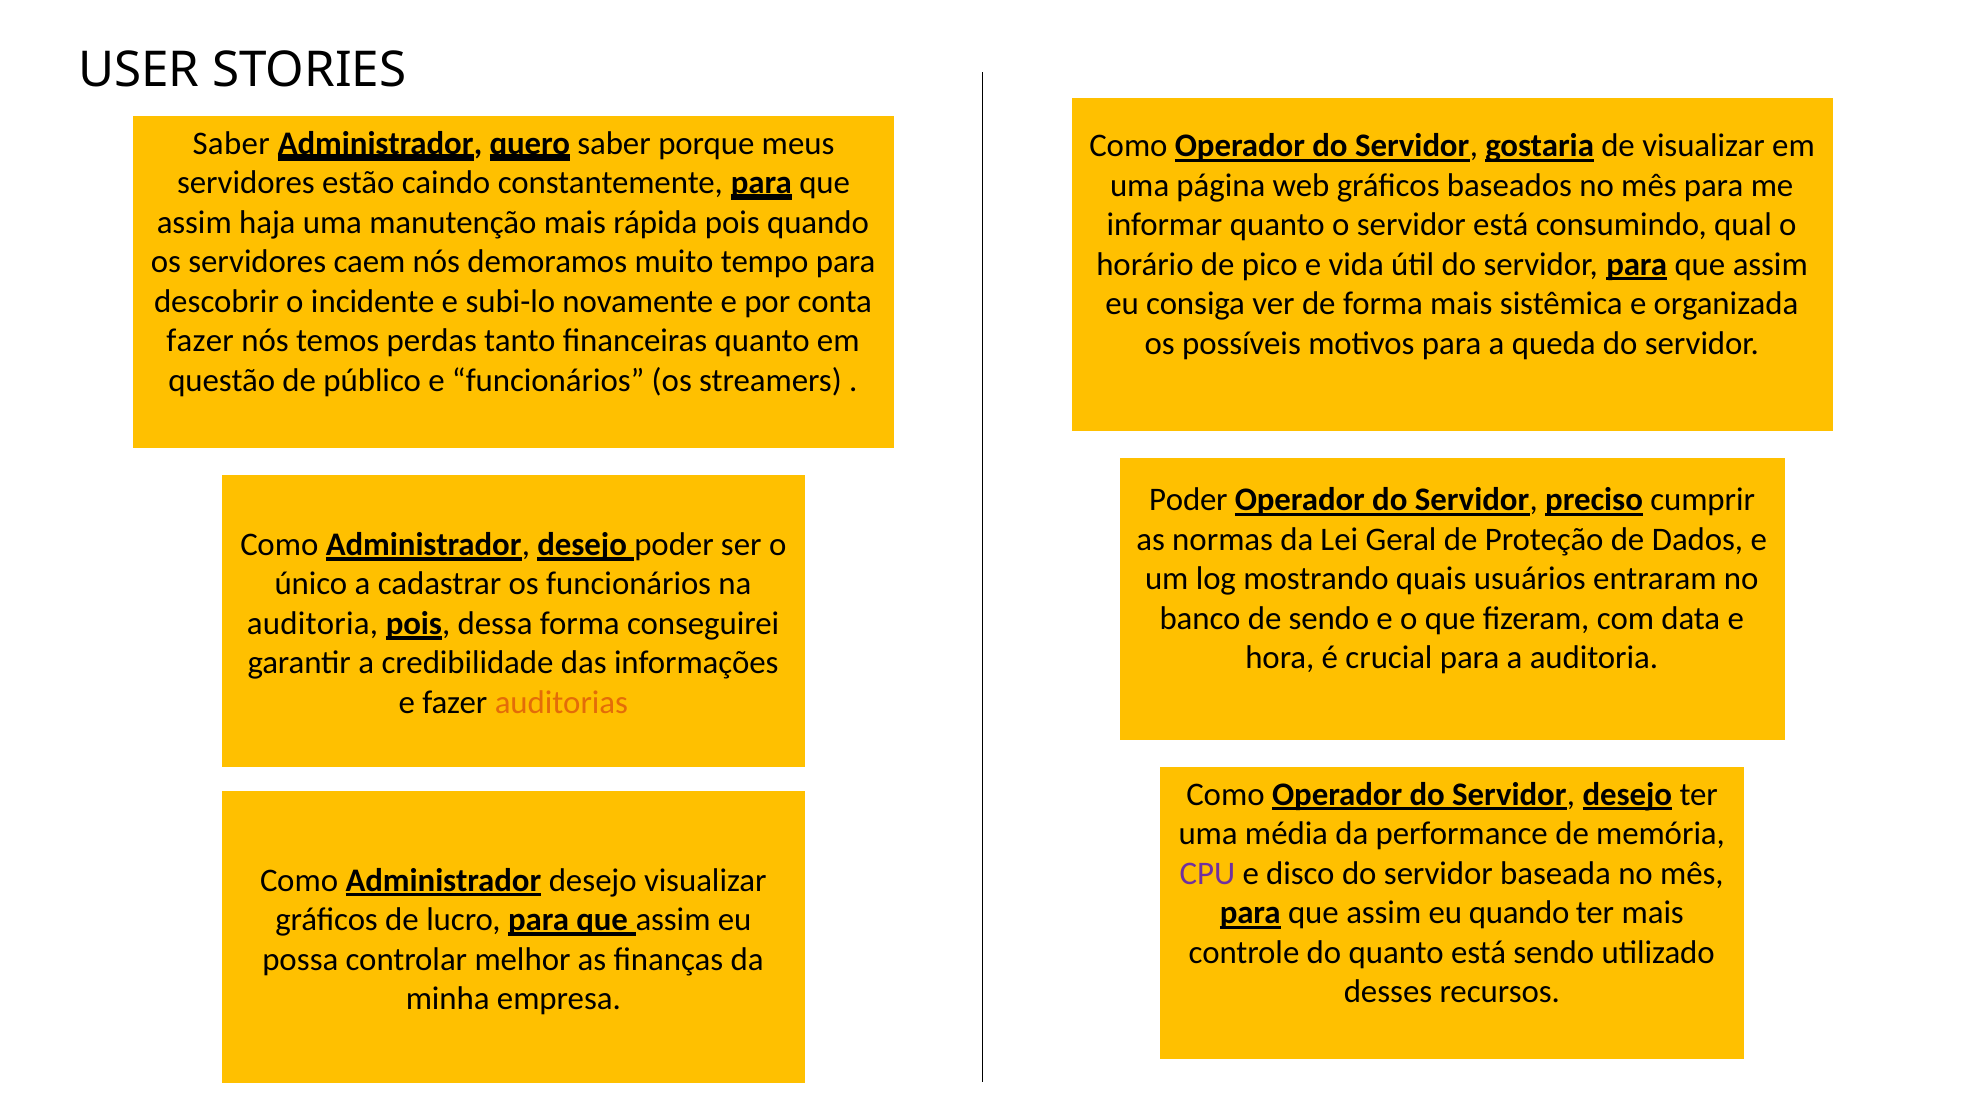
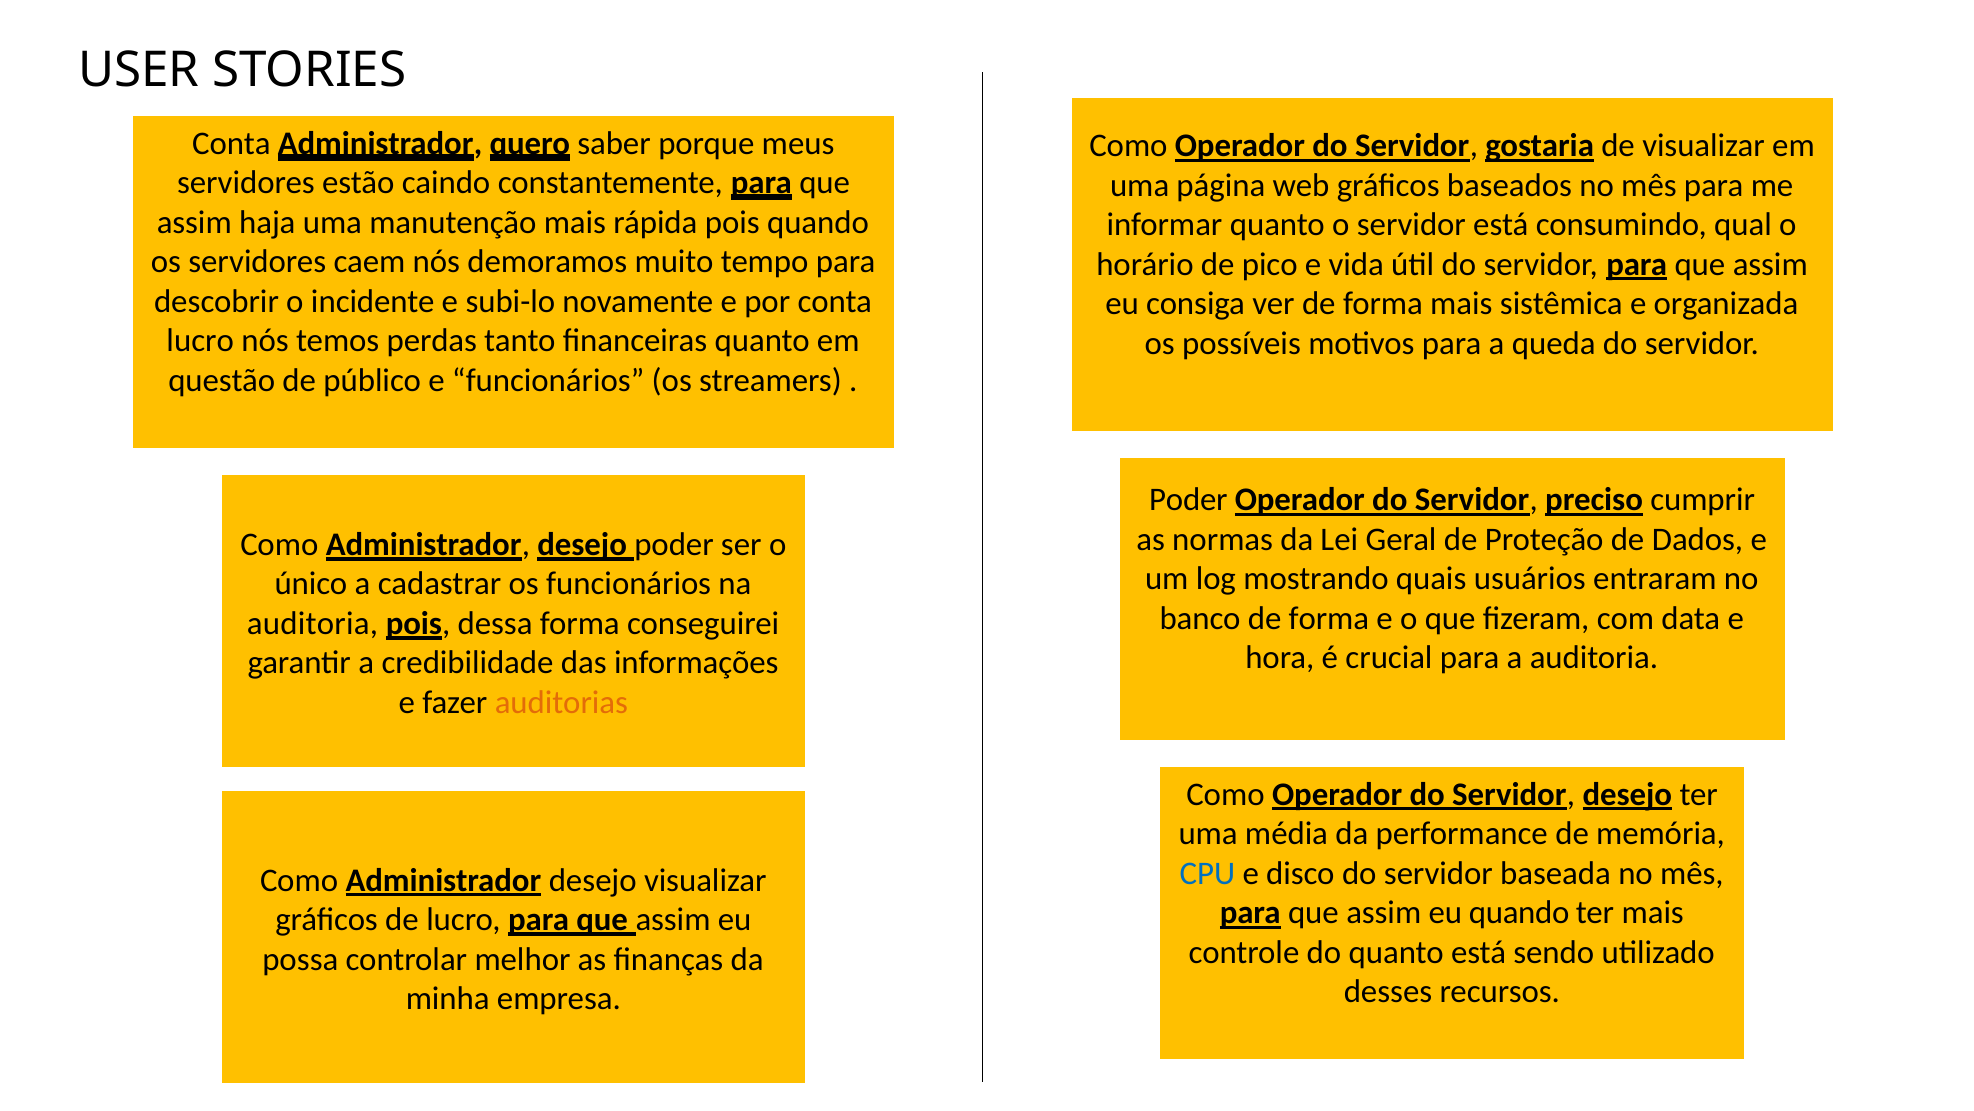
Saber: Saber -> Conta (231, 143)
fazer: fazer -> lucro (200, 341)
banco de sendo: sendo -> forma (1329, 618)
CPU colour: purple -> blue (1207, 873)
